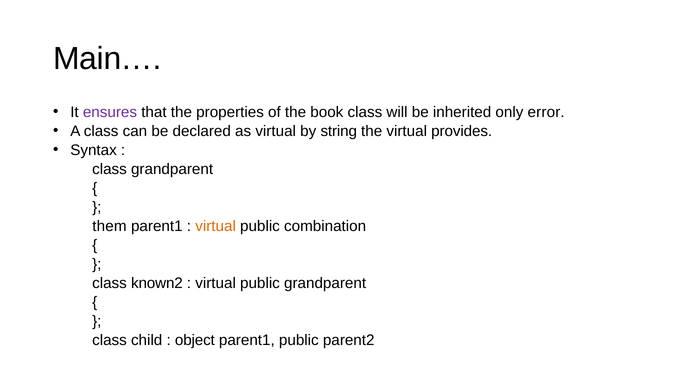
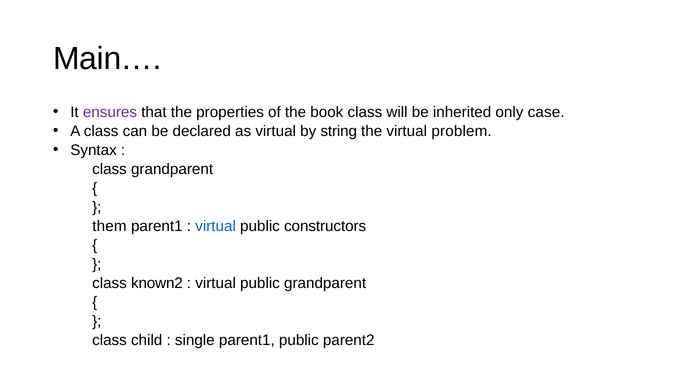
error: error -> case (546, 112)
provides: provides -> problem (462, 131)
virtual colour: orange -> blue (216, 226)
combination: combination -> constructors (325, 226)
object: object -> single (195, 340)
